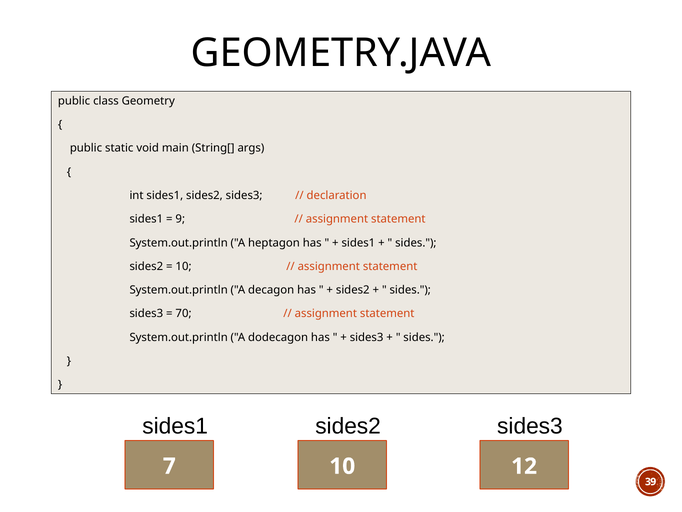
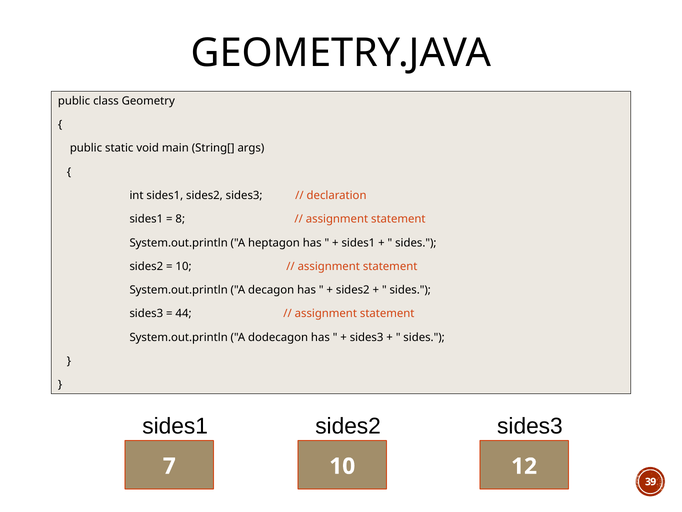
9: 9 -> 8 (180, 219)
70: 70 -> 44 (184, 313)
